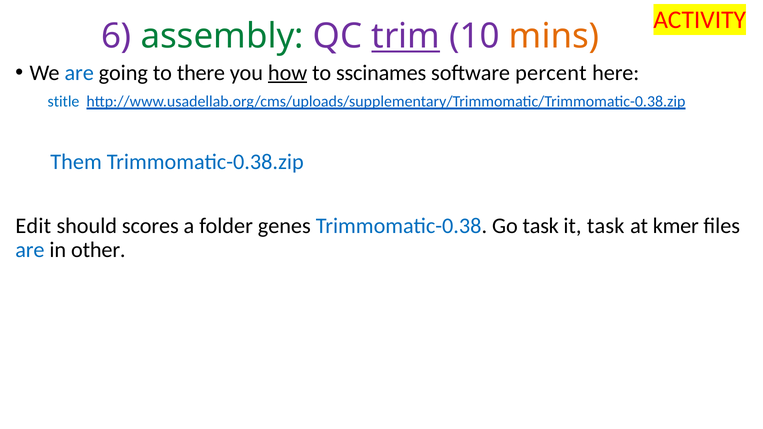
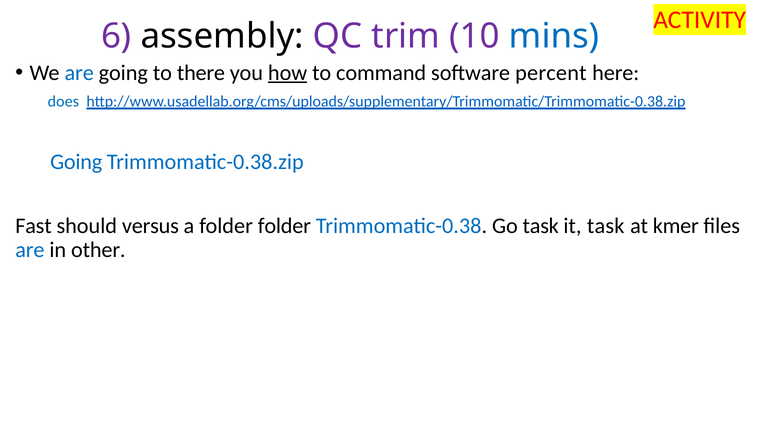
assembly colour: green -> black (222, 36)
trim underline: present -> none (406, 36)
mins colour: orange -> blue (554, 36)
sscinames: sscinames -> command (381, 73)
stitle: stitle -> does (63, 102)
Them: Them -> Going (76, 162)
Edit: Edit -> Fast (33, 226)
scores: scores -> versus (150, 226)
folder genes: genes -> folder (284, 226)
